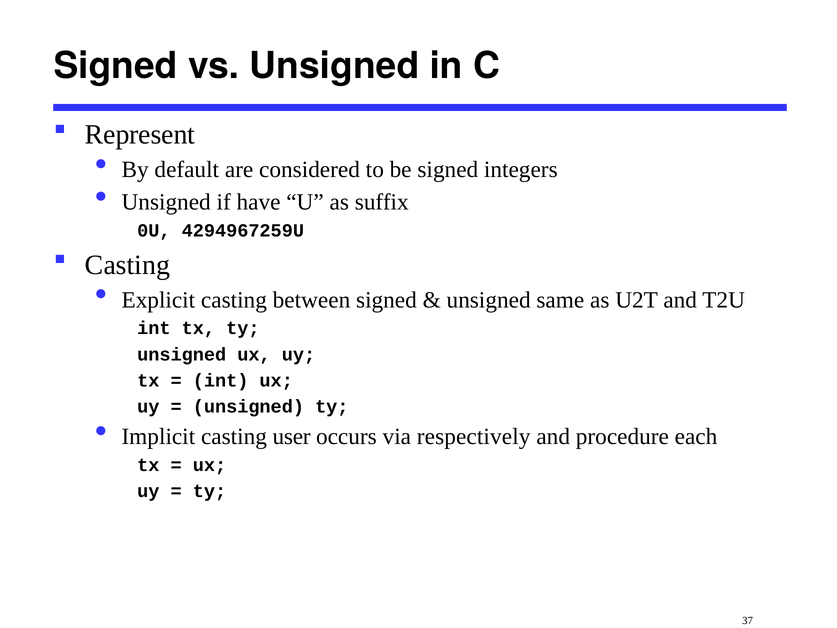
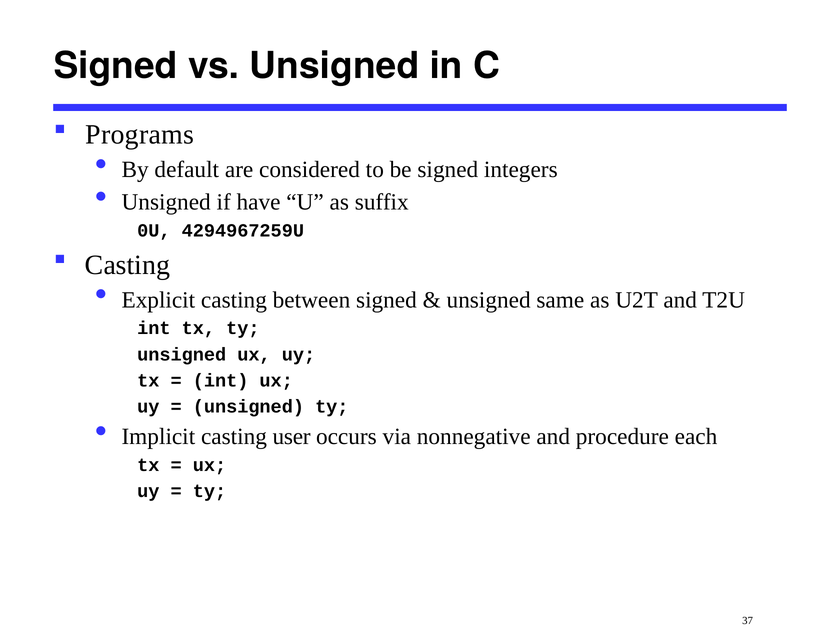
Represent: Represent -> Programs (140, 134)
respectively: respectively -> nonnegative (474, 436)
